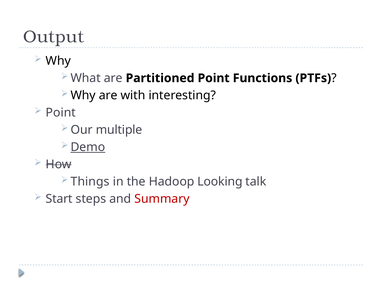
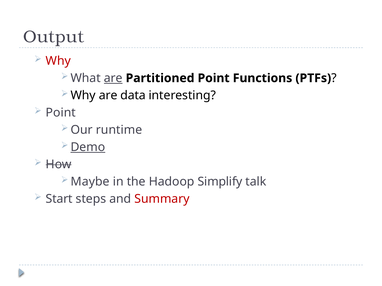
Why colour: black -> red (58, 61)
are underline: none -> present (113, 78)
with: with -> data (133, 96)
multiple: multiple -> runtime (119, 130)
Things: Things -> Maybe (90, 182)
Looking: Looking -> Simplify (220, 182)
